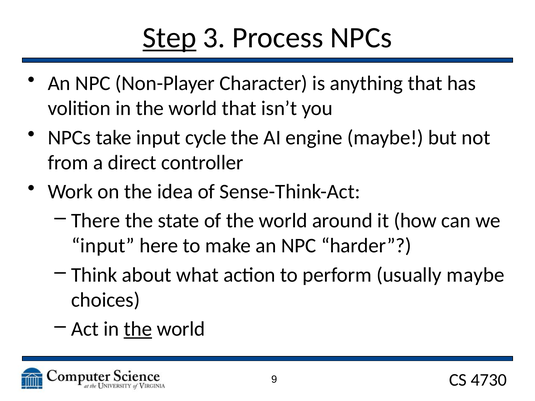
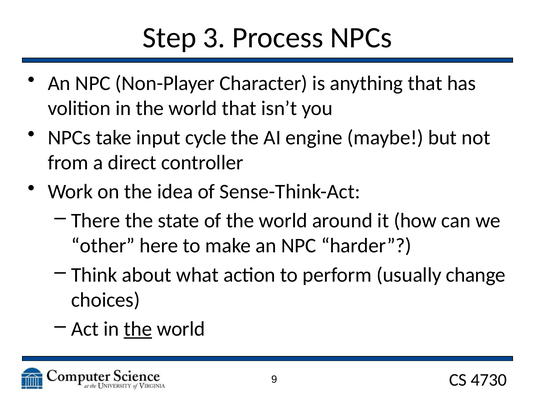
Step underline: present -> none (169, 38)
input: input -> other (103, 246)
usually maybe: maybe -> change (476, 275)
